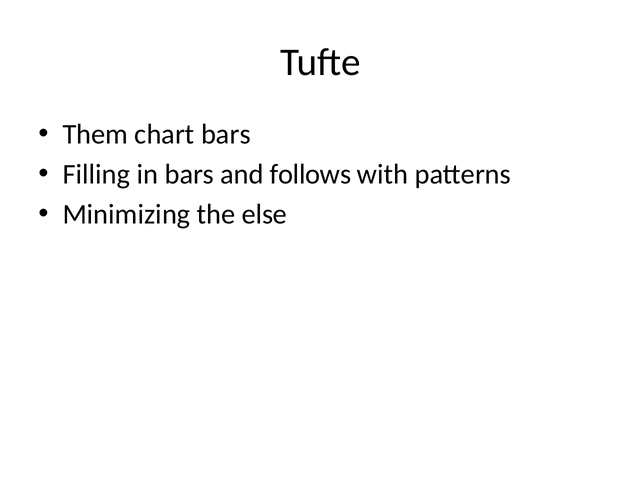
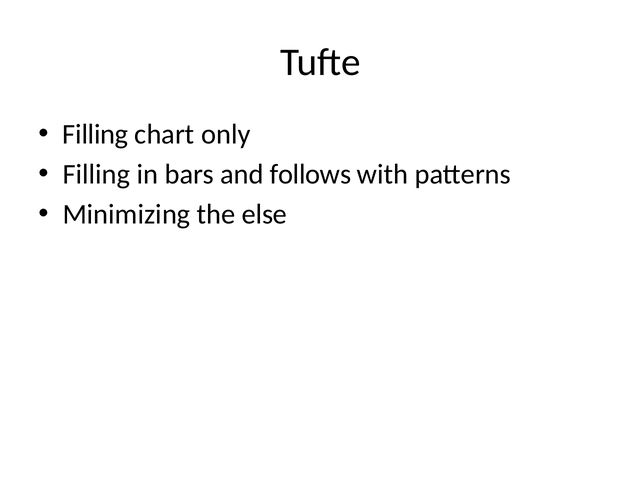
Them: Them -> Filling (95, 134)
chart bars: bars -> only (226, 134)
